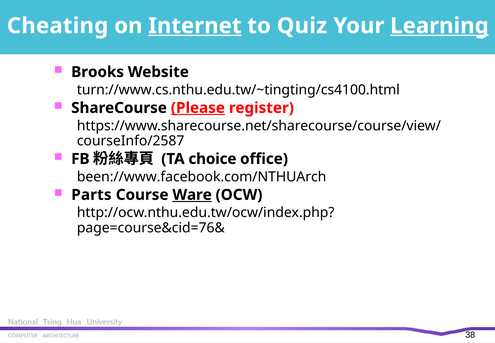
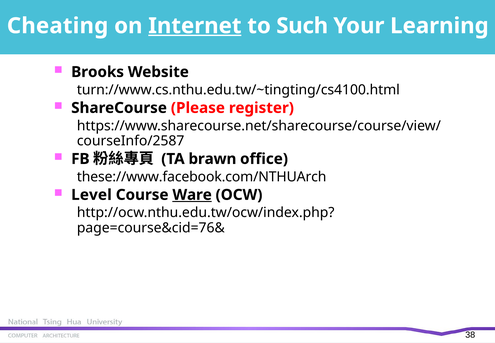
Quiz: Quiz -> Such (302, 26)
Learning underline: present -> none (439, 26)
Please underline: present -> none (198, 108)
choice: choice -> brawn (212, 159)
been://www.facebook.com/NTHUArch: been://www.facebook.com/NTHUArch -> these://www.facebook.com/NTHUArch (202, 177)
Parts: Parts -> Level (91, 195)
